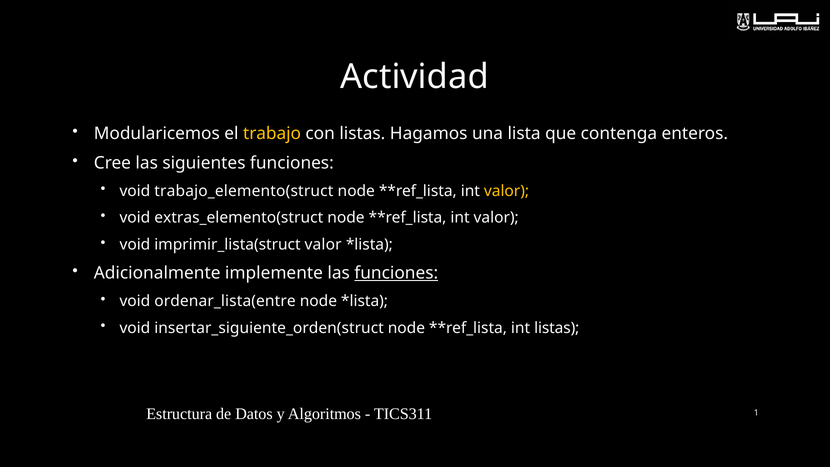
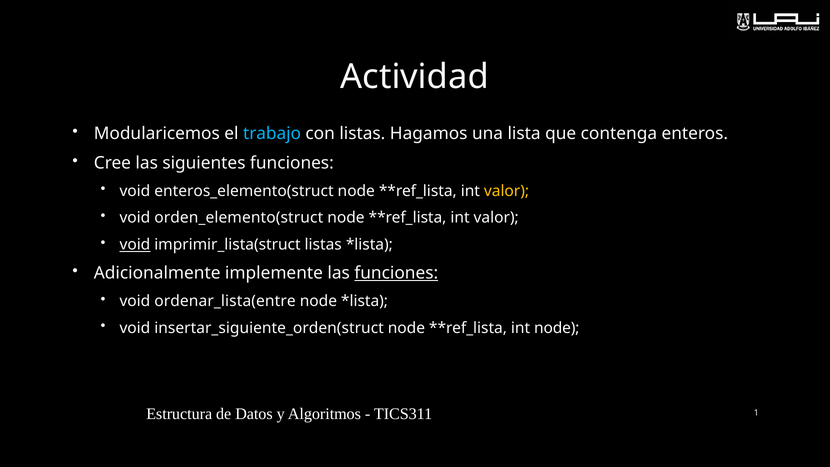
trabajo colour: yellow -> light blue (272, 134)
trabajo_elemento(struct: trabajo_elemento(struct -> enteros_elemento(struct (244, 191)
extras_elemento(struct: extras_elemento(struct -> orden_elemento(struct (239, 218)
void underline: none -> present (135, 245)
imprimir_lista(struct valor: valor -> listas (323, 245)
int listas: listas -> node (557, 328)
